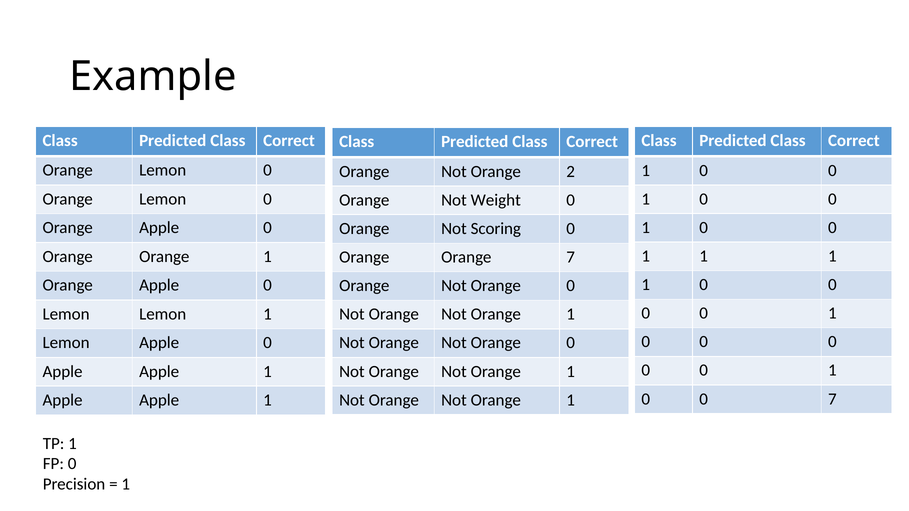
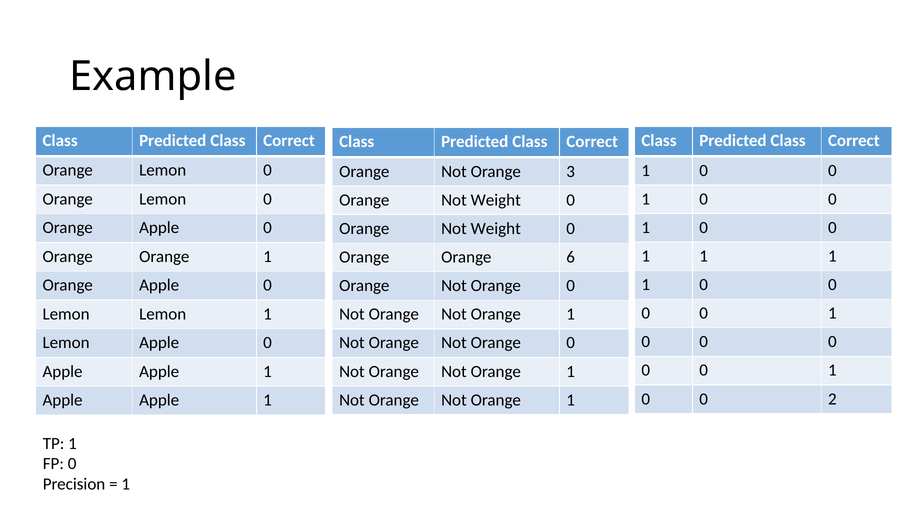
2: 2 -> 3 (571, 172)
Scoring: Scoring -> Weight (496, 229)
Orange 7: 7 -> 6 (571, 257)
0 7: 7 -> 2 (832, 399)
